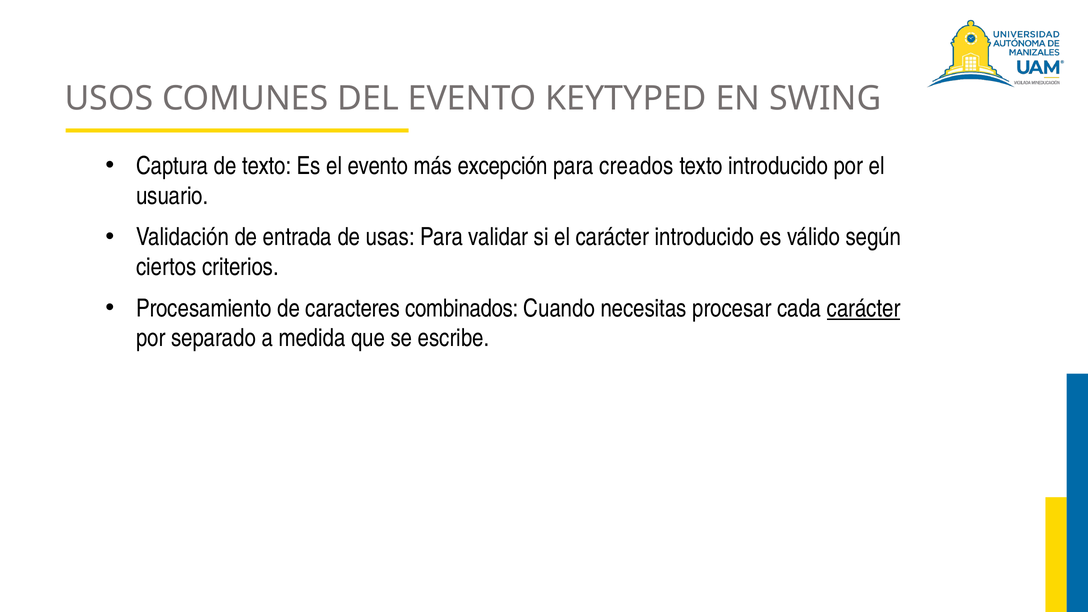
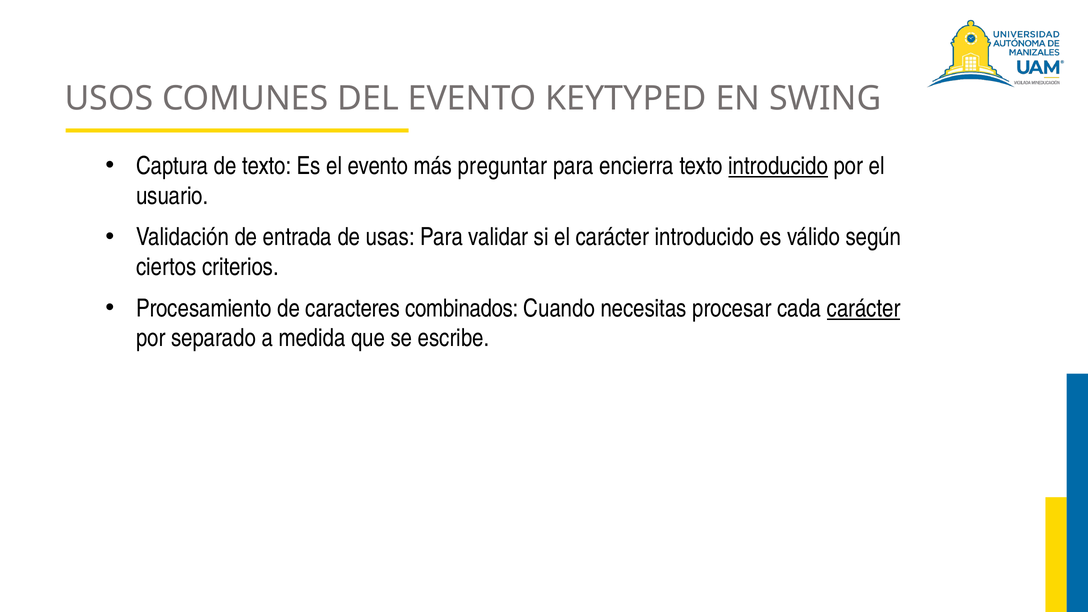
excepción: excepción -> preguntar (503, 166)
creados: creados -> encierra (637, 166)
introducido underline: none -> present (778, 166)
